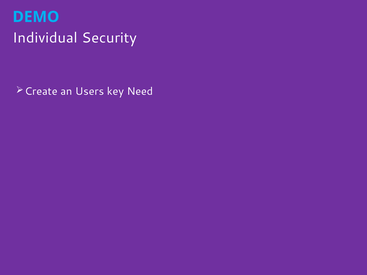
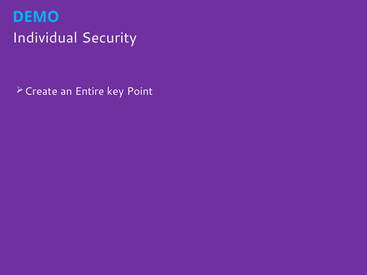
Users: Users -> Entire (90, 91)
Need: Need -> Point (140, 91)
